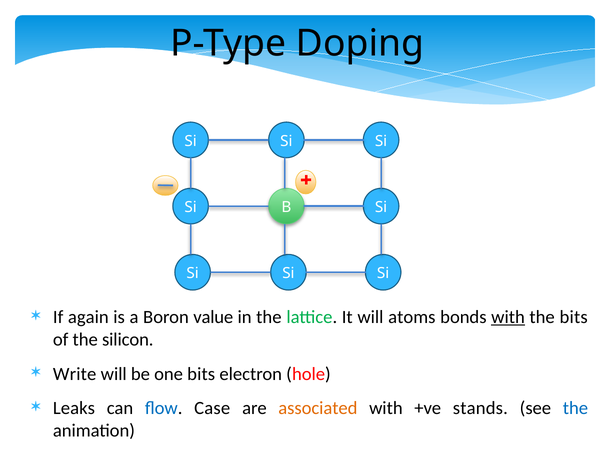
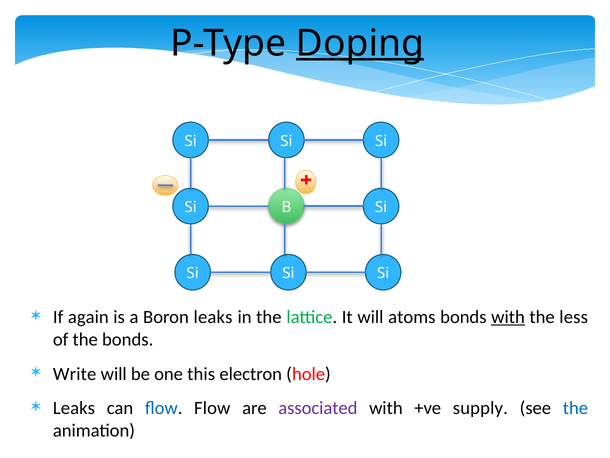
Doping underline: none -> present (360, 43)
Boron value: value -> leaks (213, 317)
the bits: bits -> less (574, 317)
the silicon: silicon -> bonds (128, 339)
one bits: bits -> this (201, 373)
flow Case: Case -> Flow (212, 408)
associated colour: orange -> purple (318, 408)
stands: stands -> supply (480, 408)
